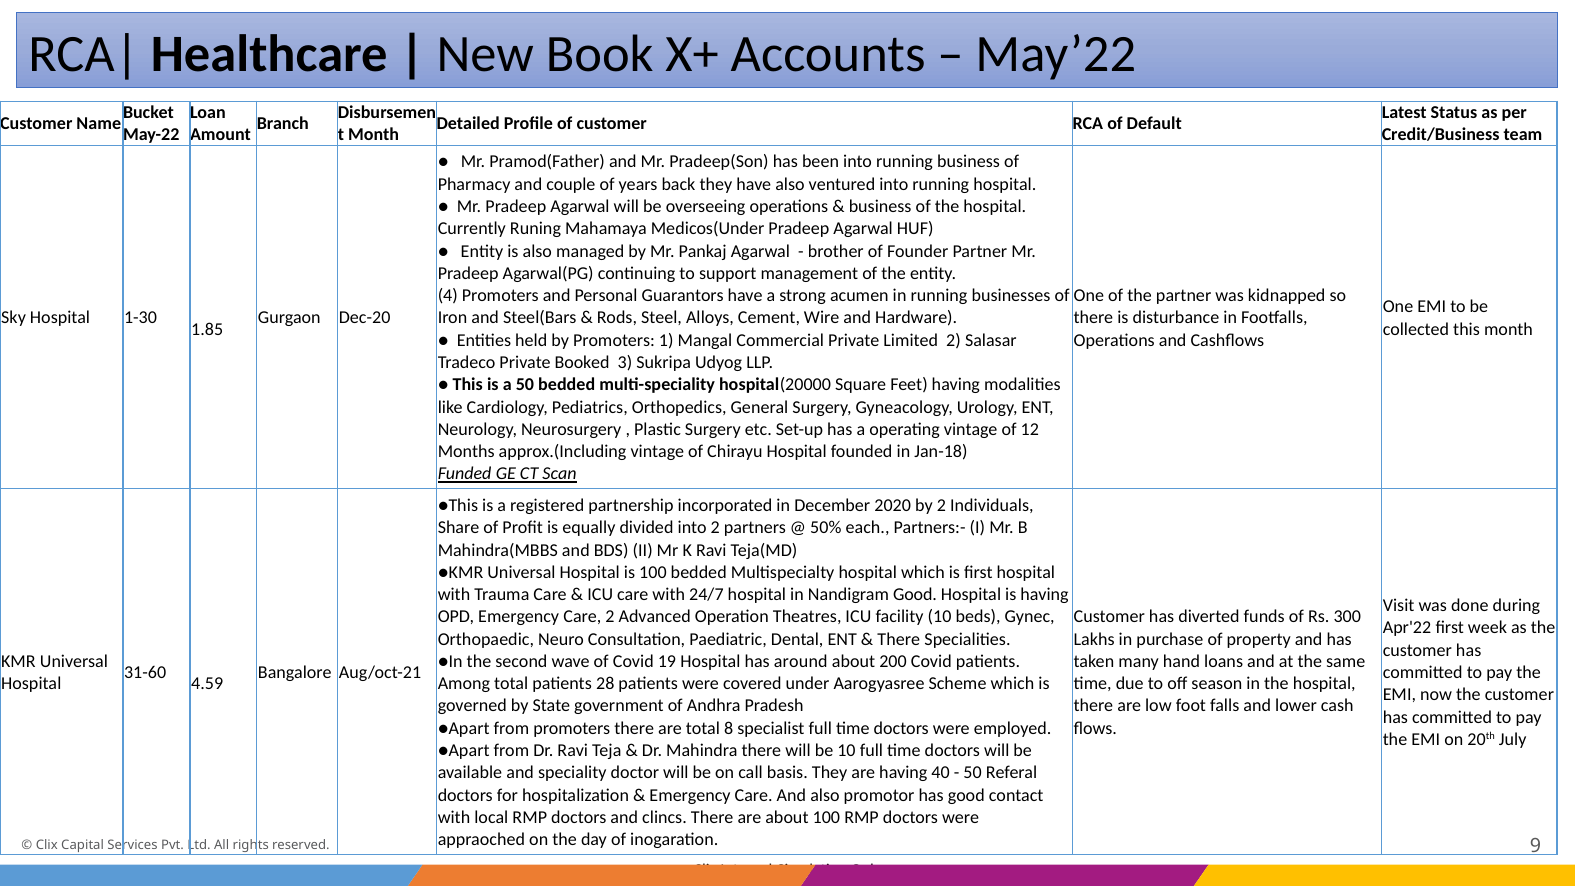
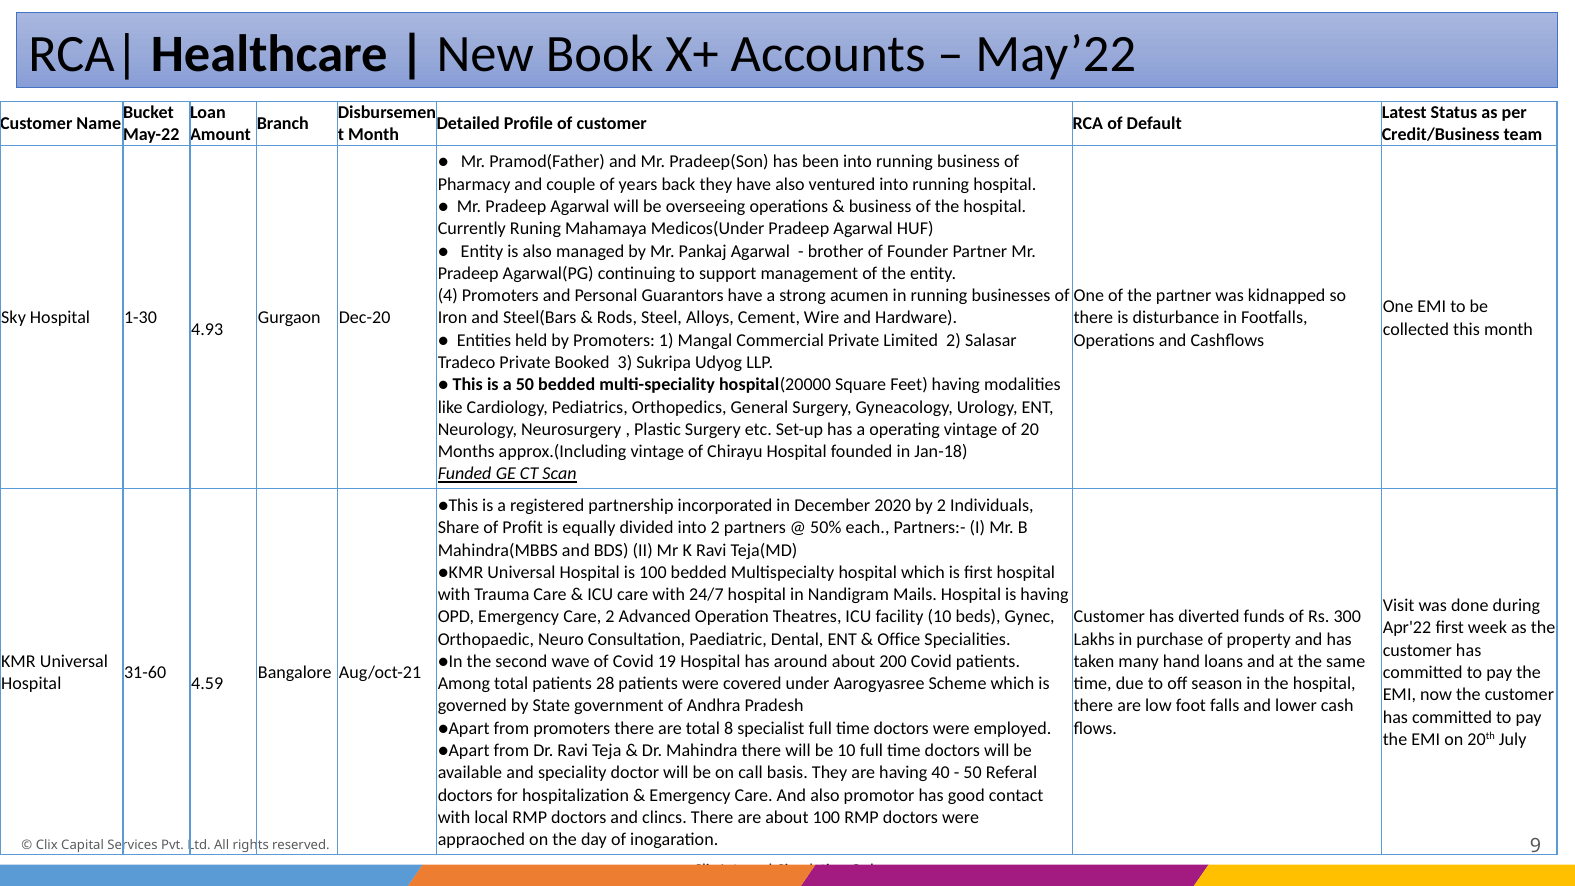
1.85: 1.85 -> 4.93 (207, 329)
12: 12 -> 20 (1030, 429)
Nandigram Good: Good -> Mails (915, 595)
There: There -> Office (899, 639)
